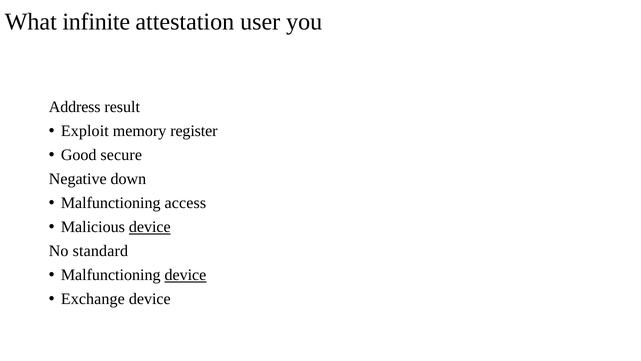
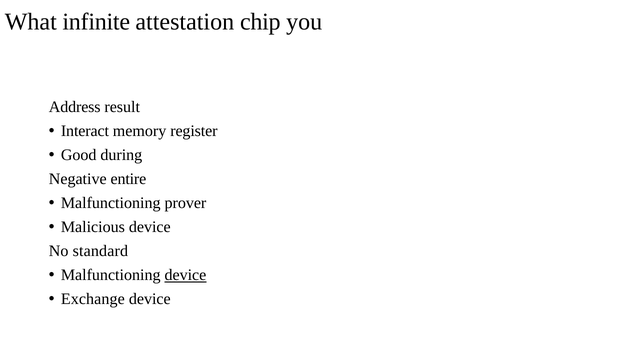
user: user -> chip (260, 22)
Exploit: Exploit -> Interact (85, 131)
secure: secure -> during (121, 155)
down: down -> entire (128, 179)
access: access -> prover (185, 203)
device underline: present -> none (150, 227)
